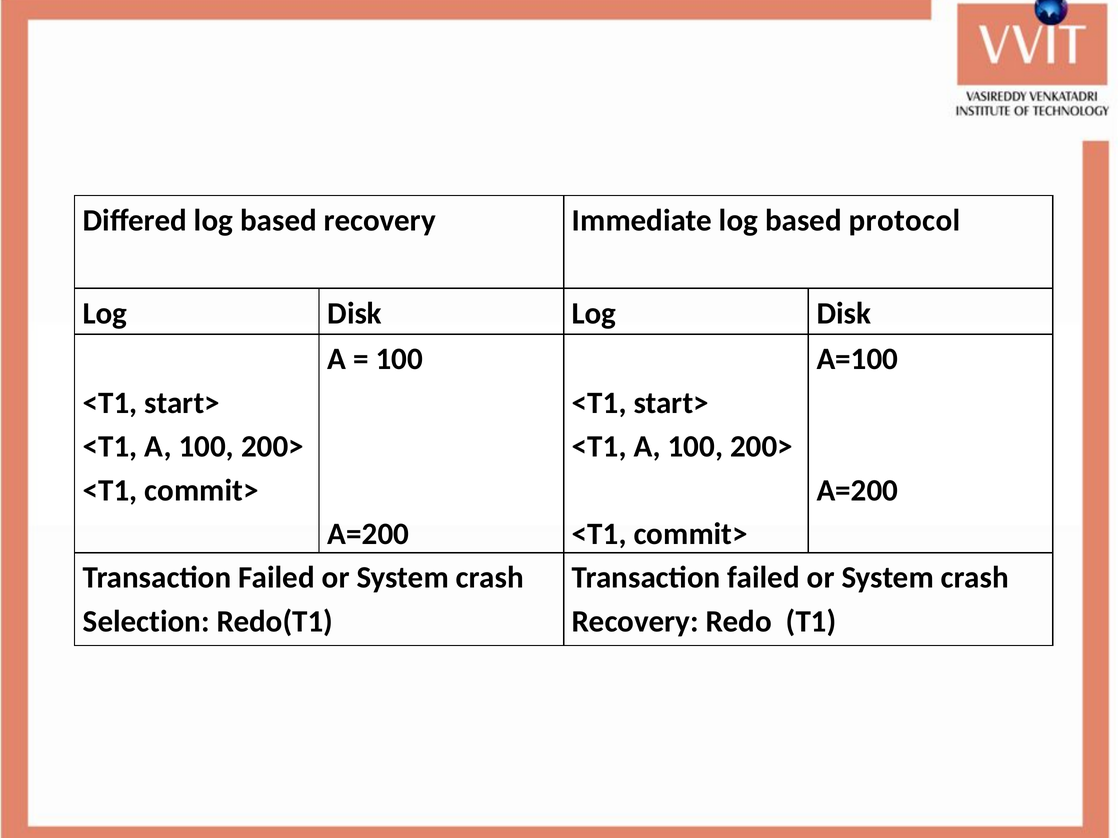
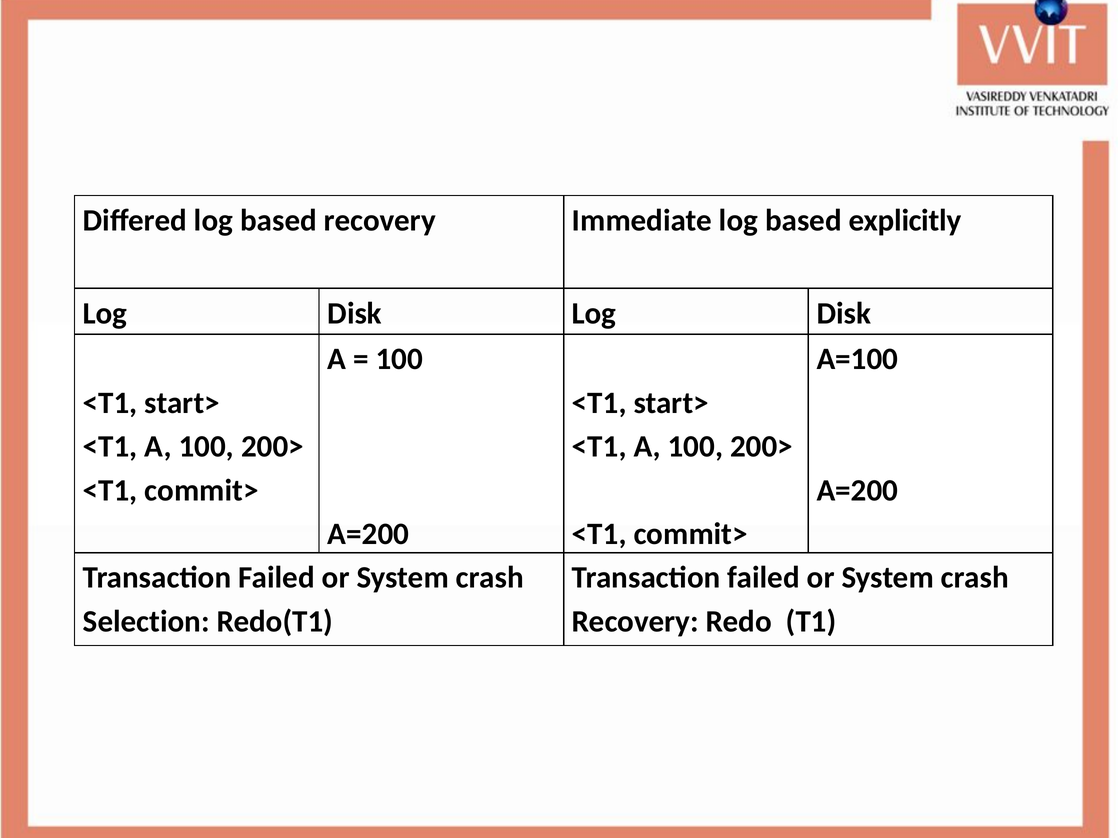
protocol: protocol -> explicitly (905, 221)
